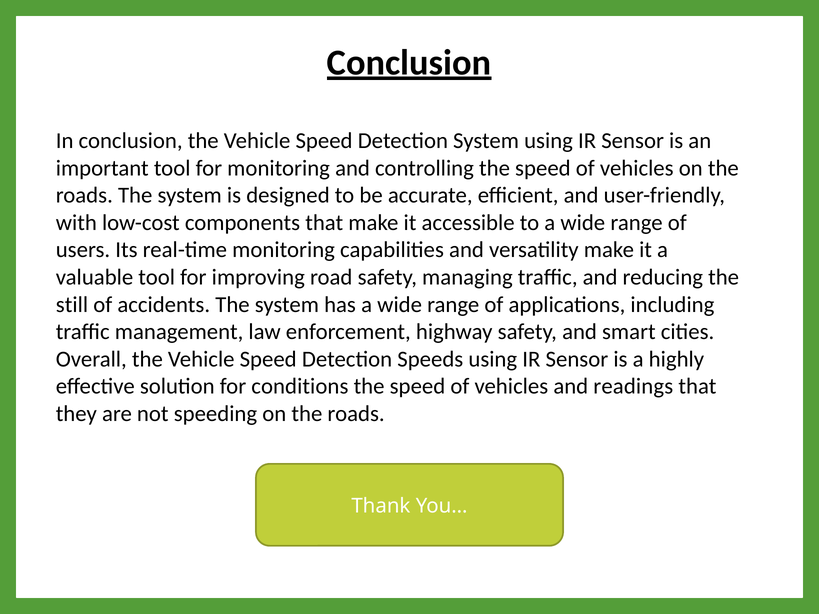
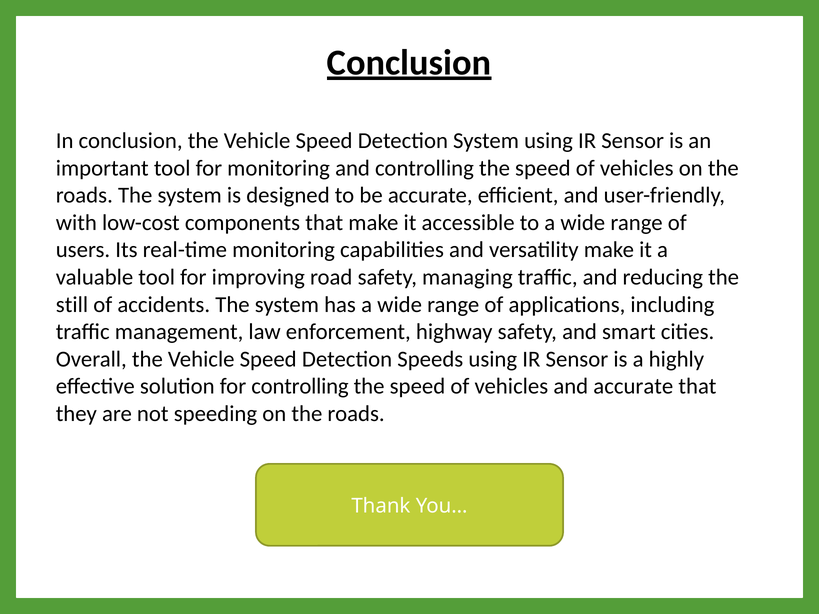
for conditions: conditions -> controlling (300, 387)
and readings: readings -> accurate (633, 387)
